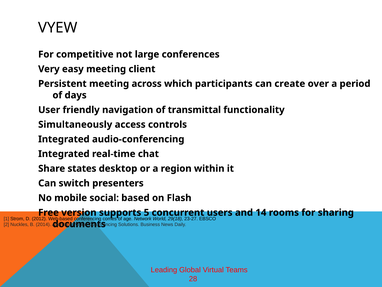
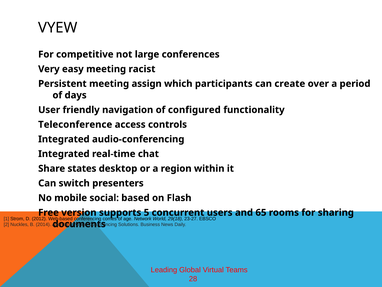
client: client -> racist (142, 69)
across: across -> assign (147, 84)
transmittal: transmittal -> configured (194, 110)
Simultaneously: Simultaneously -> Teleconference (75, 124)
14: 14 -> 65 (261, 212)
